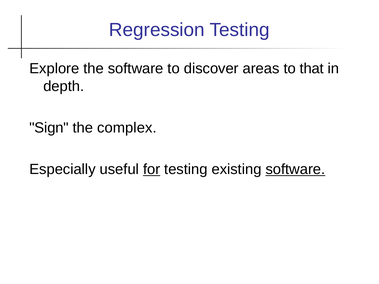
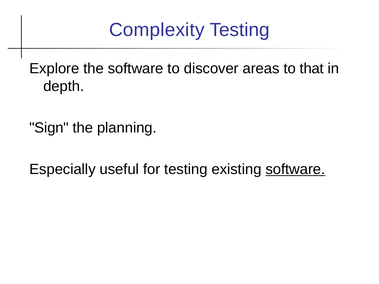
Regression: Regression -> Complexity (157, 30)
complex: complex -> planning (127, 128)
for underline: present -> none (152, 169)
